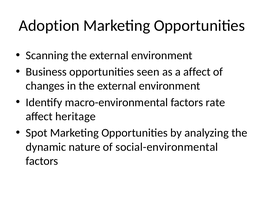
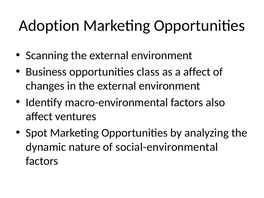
seen: seen -> class (148, 72)
rate: rate -> also (215, 102)
heritage: heritage -> ventures (76, 116)
